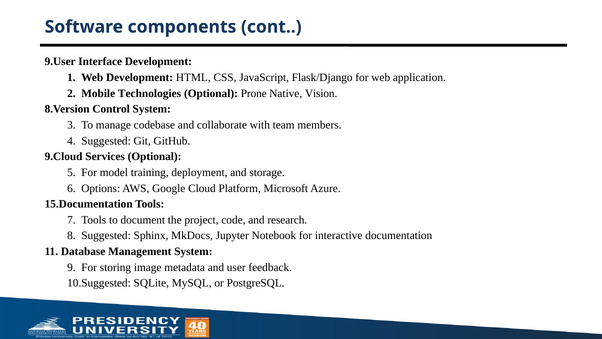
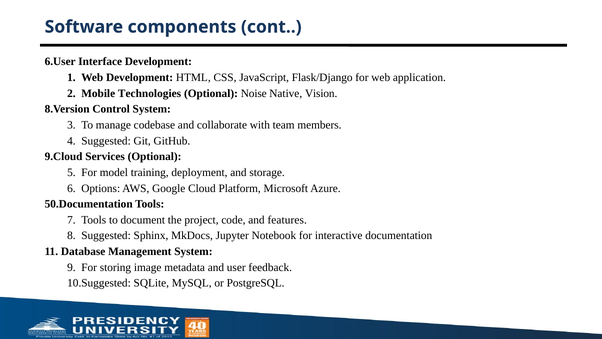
9.User: 9.User -> 6.User (60, 62)
Prone: Prone -> Noise (254, 93)
15.Documentation: 15.Documentation -> 50.Documentation (89, 204)
research: research -> features (287, 220)
